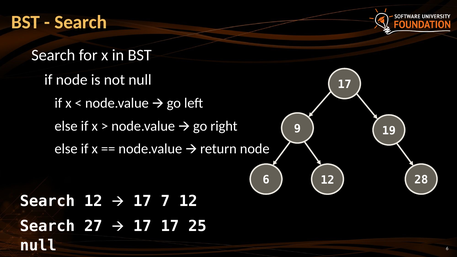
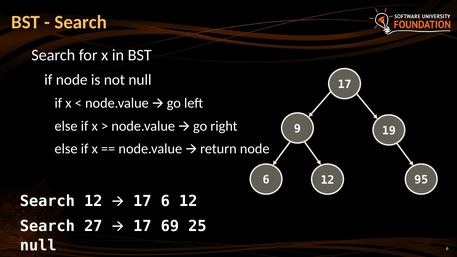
28: 28 -> 95 (421, 180)
17 7: 7 -> 6 (165, 201)
17 17: 17 -> 69 (170, 226)
